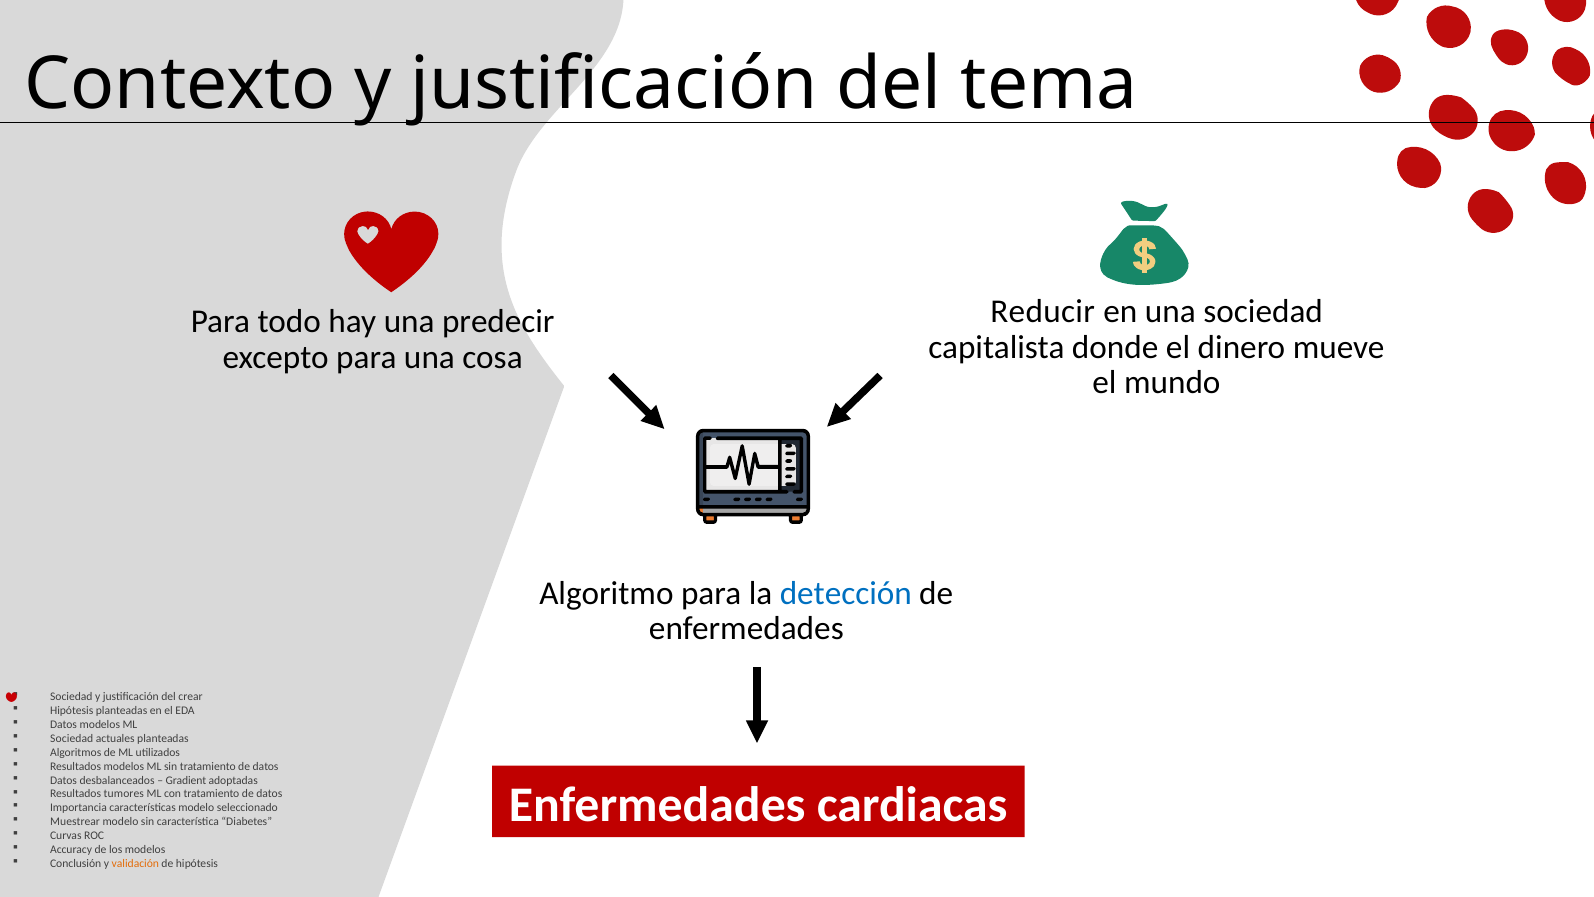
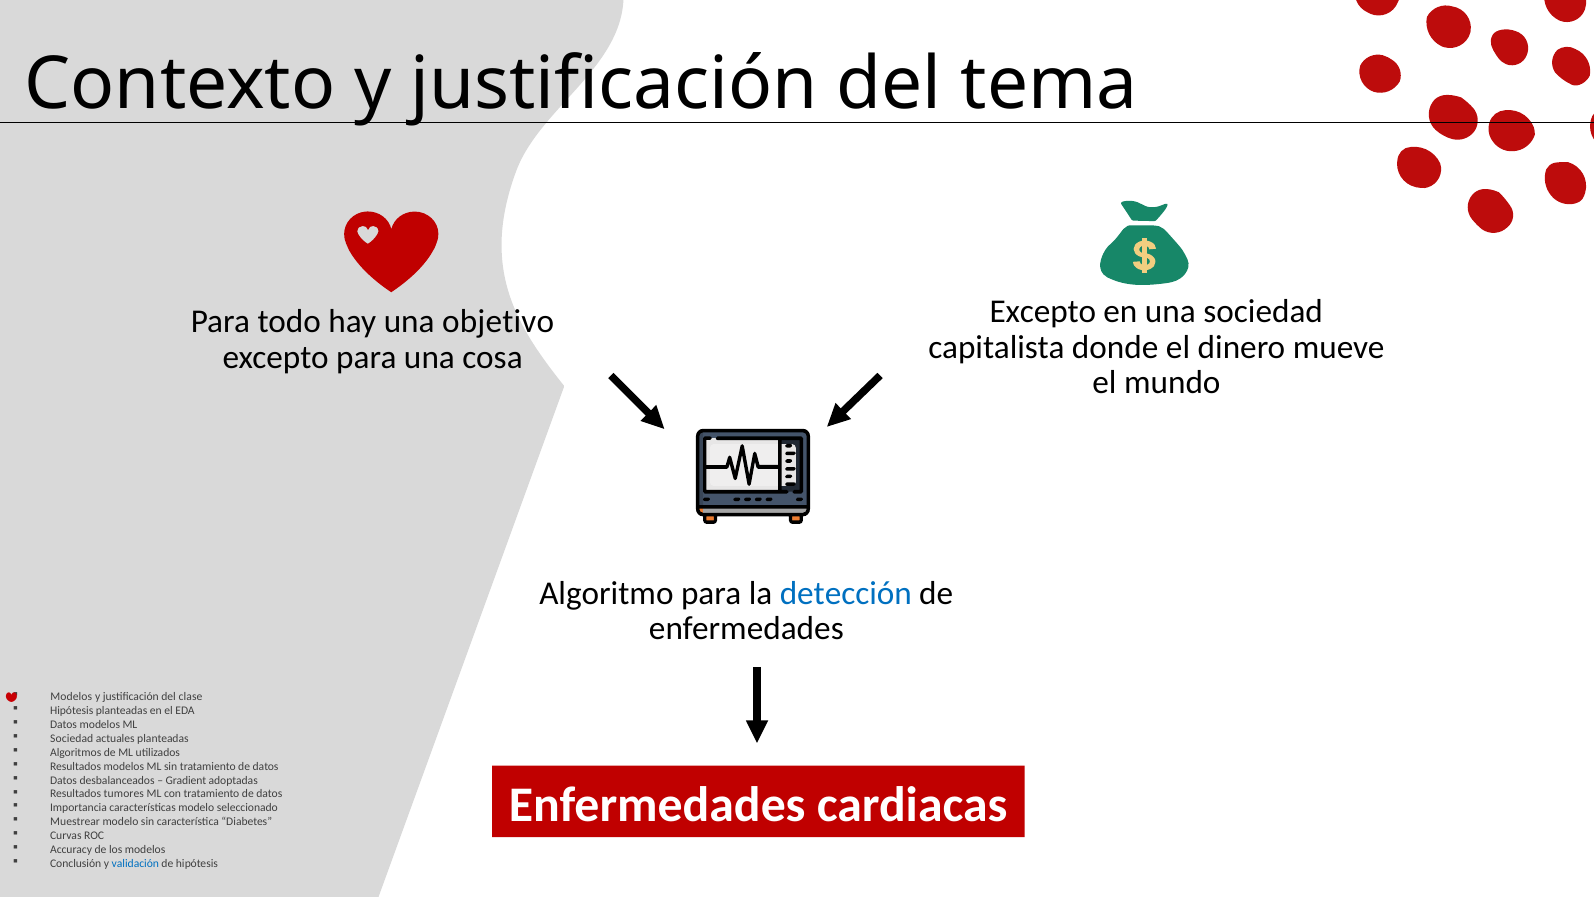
Reducir: Reducir -> Excepto (1043, 311)
predecir: predecir -> objetivo (498, 322)
Sociedad: Sociedad -> Modelos (71, 696)
crear: crear -> clase (191, 696)
validación colour: orange -> blue (135, 863)
